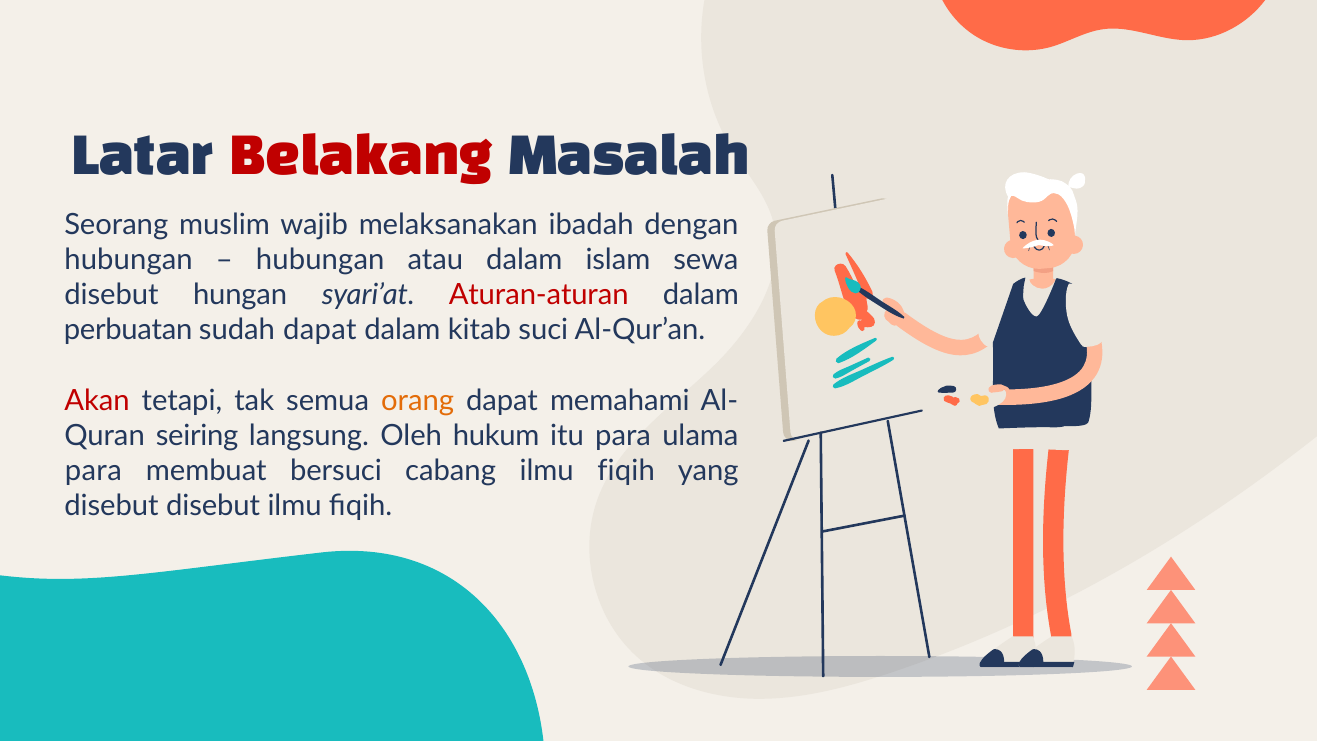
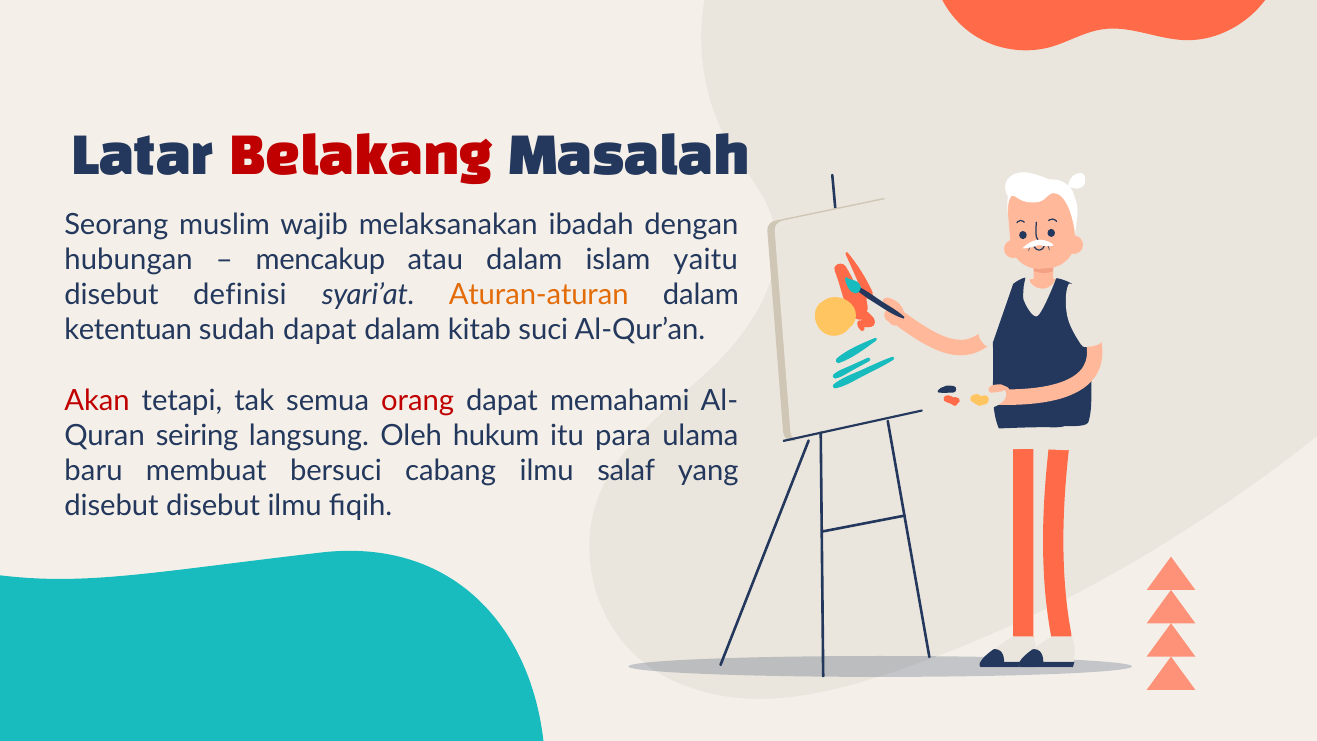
hubungan: hubungan -> mencakup (320, 260)
sewa: sewa -> yaitu (706, 260)
hungan: hungan -> definisi (240, 295)
Aturan-aturan colour: red -> orange (539, 295)
perbuatan: perbuatan -> ketentuan (128, 330)
orang colour: orange -> red (418, 400)
para: para -> baru (94, 470)
cabang ilmu fiqih: fiqih -> salaf (626, 470)
